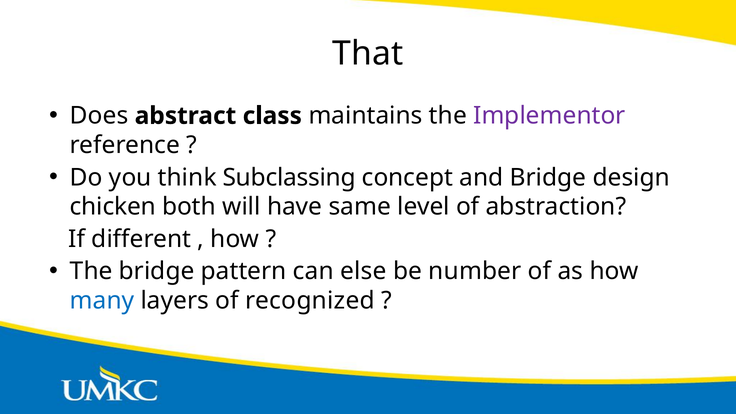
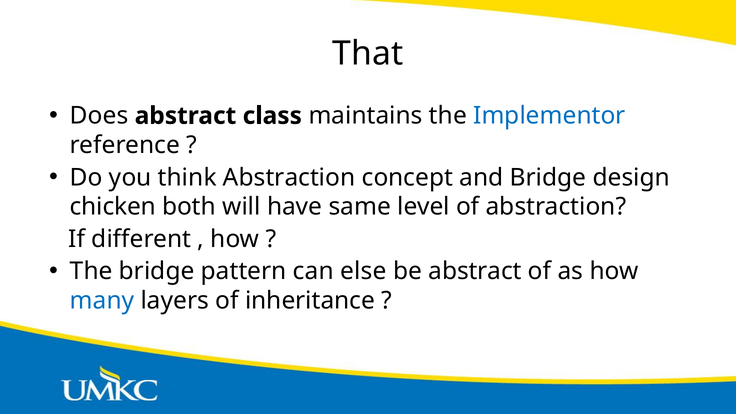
Implementor colour: purple -> blue (549, 116)
think Subclassing: Subclassing -> Abstraction (289, 177)
be number: number -> abstract (475, 271)
recognized: recognized -> inheritance (310, 301)
